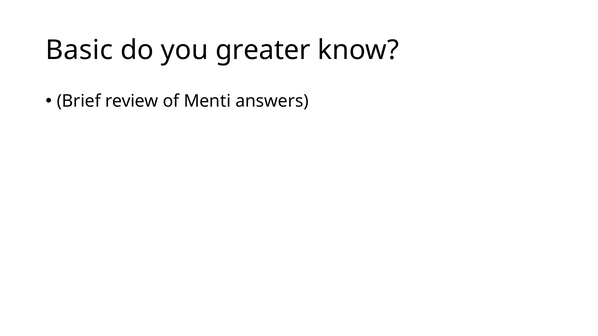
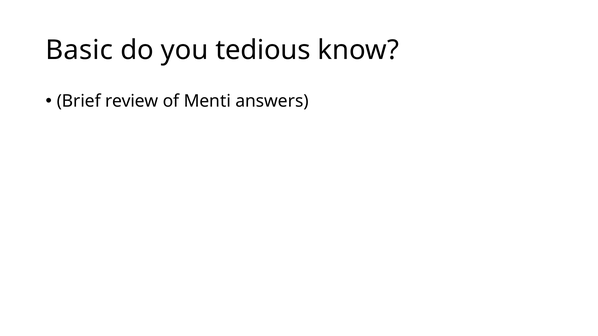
greater: greater -> tedious (263, 50)
